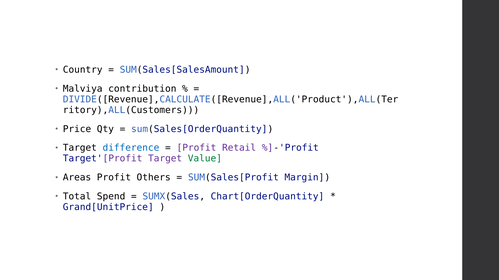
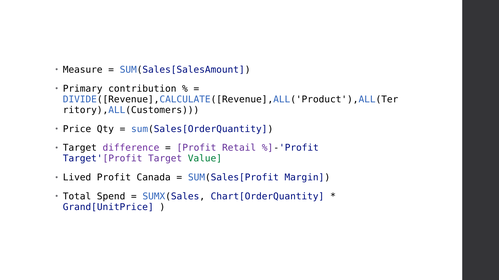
Country: Country -> Measure (83, 70)
Malviya: Malviya -> Primary (83, 89)
difference colour: blue -> purple (131, 148)
Areas: Areas -> Lived (77, 178)
Others: Others -> Canada (154, 178)
